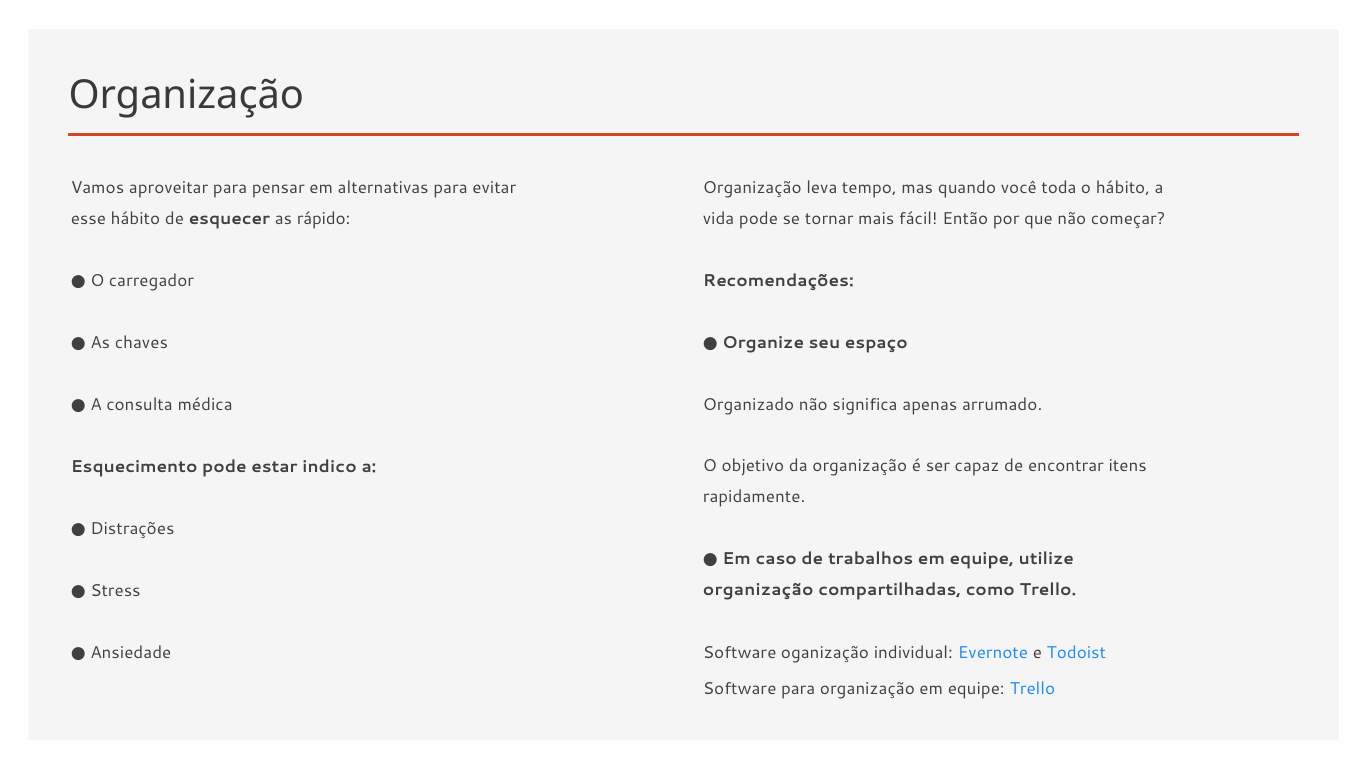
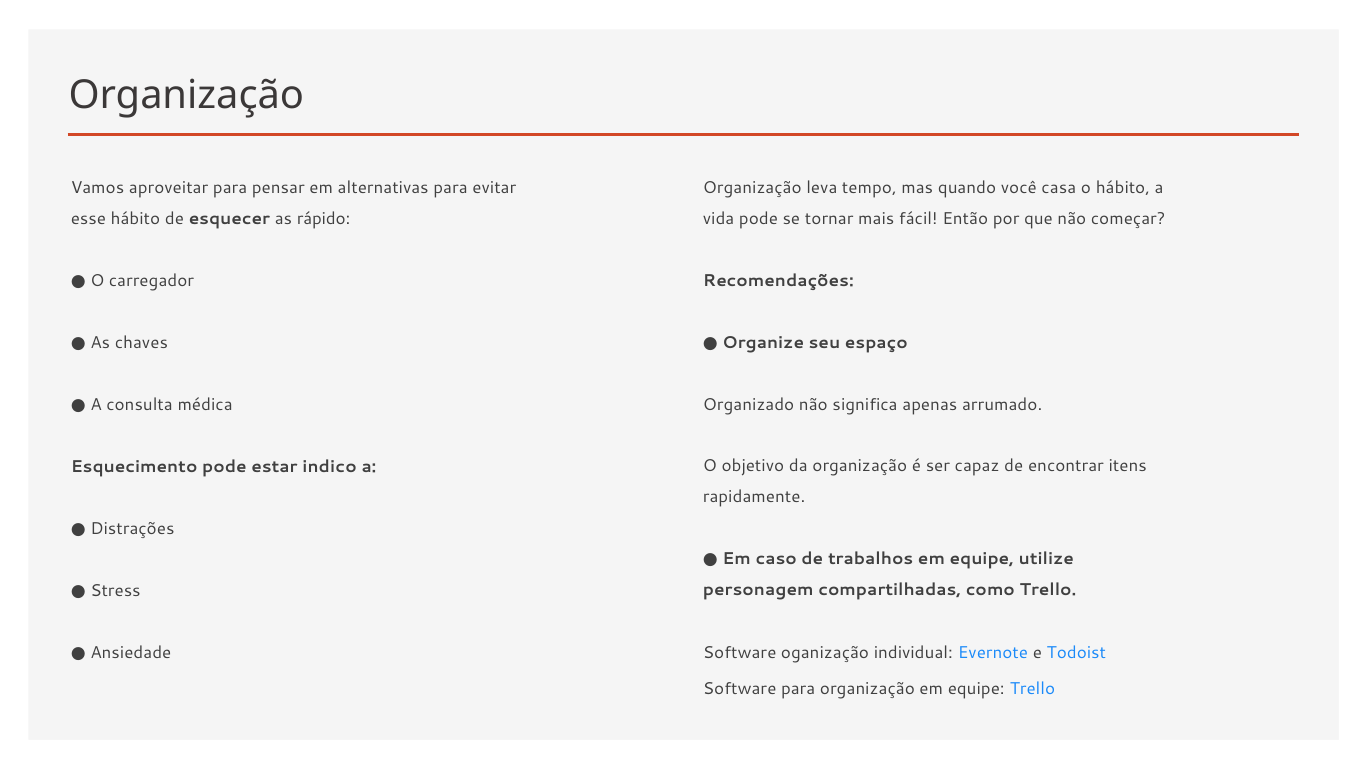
toda: toda -> casa (1059, 188)
organização: organização -> personagem (758, 590)
